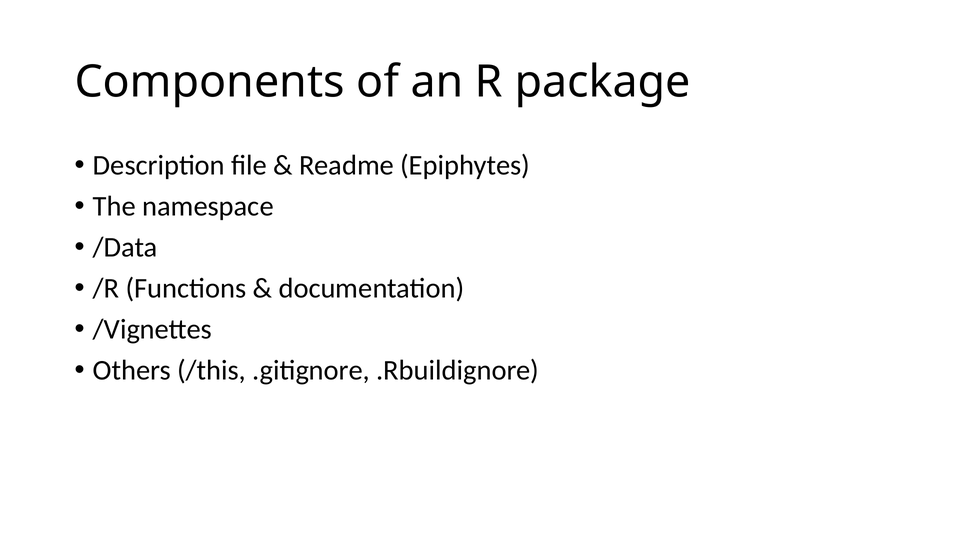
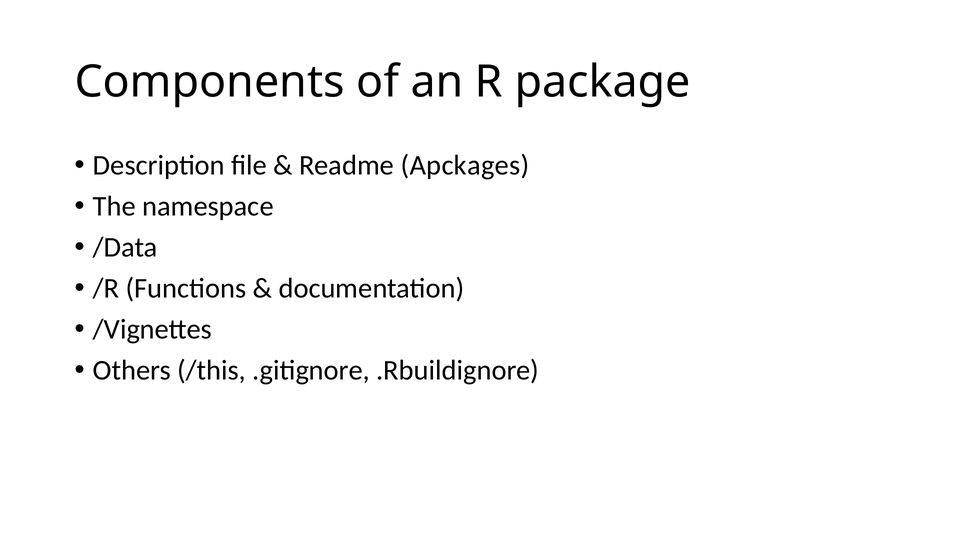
Epiphytes: Epiphytes -> Apckages (465, 165)
